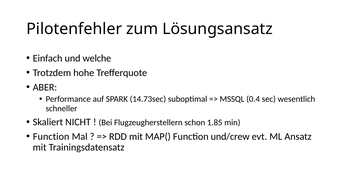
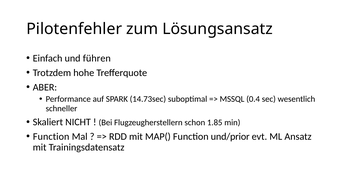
welche: welche -> führen (97, 58)
und/crew: und/crew -> und/prior (230, 137)
